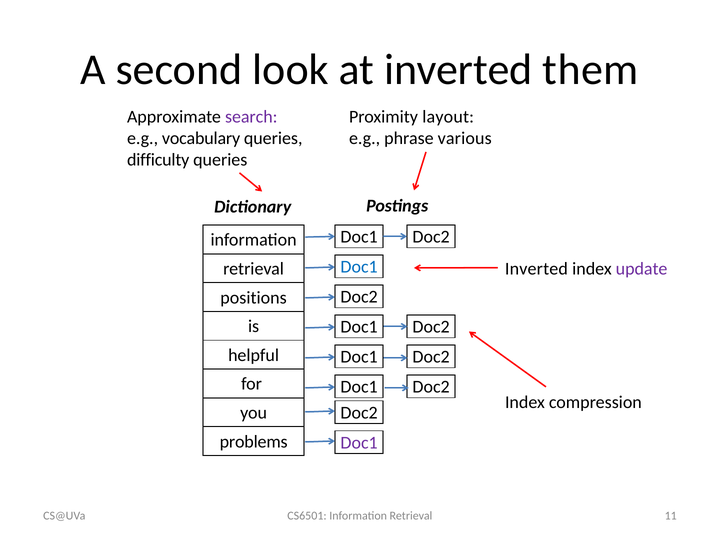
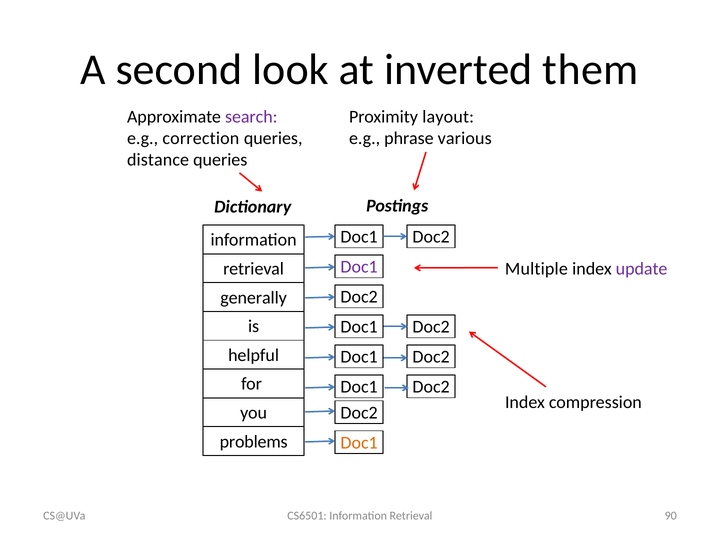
vocabulary: vocabulary -> correction (201, 138)
difficulty: difficulty -> distance (158, 160)
Doc1 colour: blue -> purple (359, 267)
Inverted: Inverted -> Multiple (536, 269)
positions: positions -> generally (254, 298)
Doc1 colour: purple -> orange (359, 443)
11: 11 -> 90 (671, 516)
